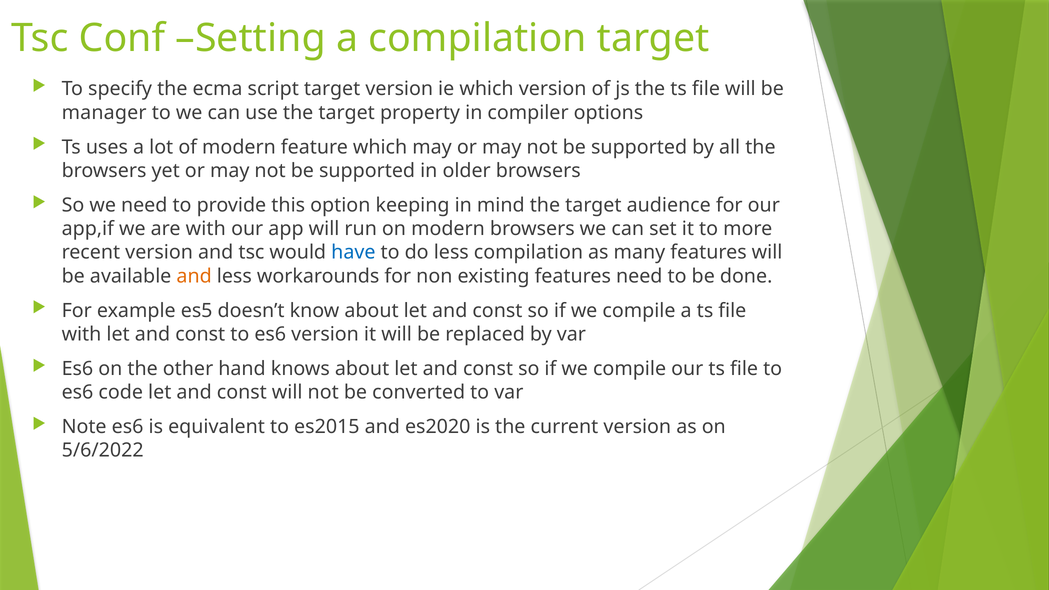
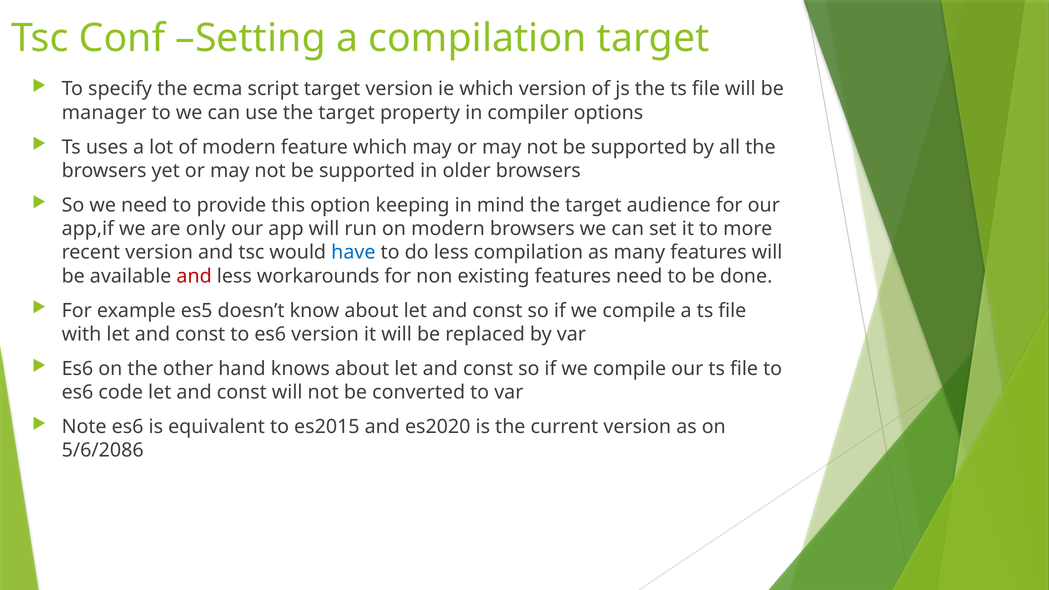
are with: with -> only (206, 229)
and colour: orange -> red (194, 276)
5/6/2022: 5/6/2022 -> 5/6/2086 (103, 450)
